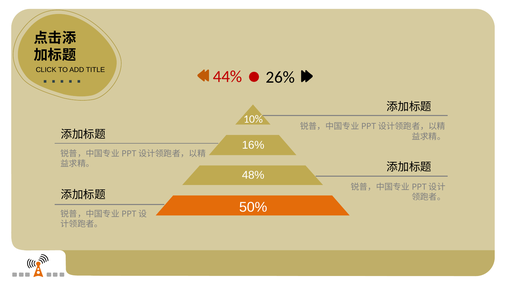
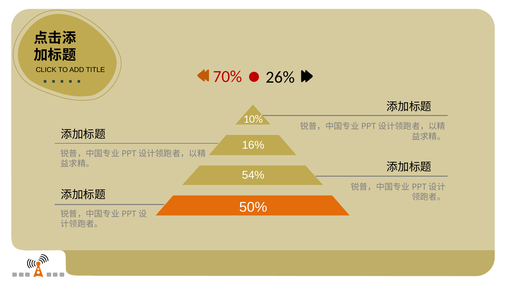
44%: 44% -> 70% (227, 76)
48%: 48% -> 54% (253, 175)
